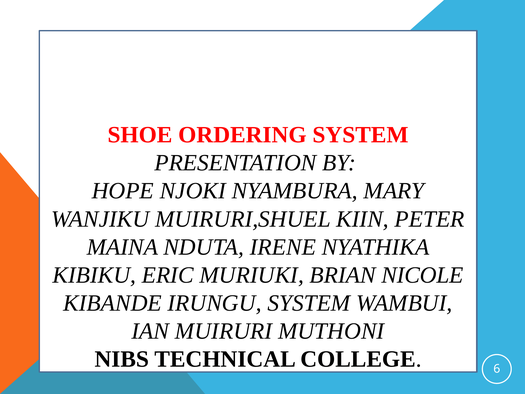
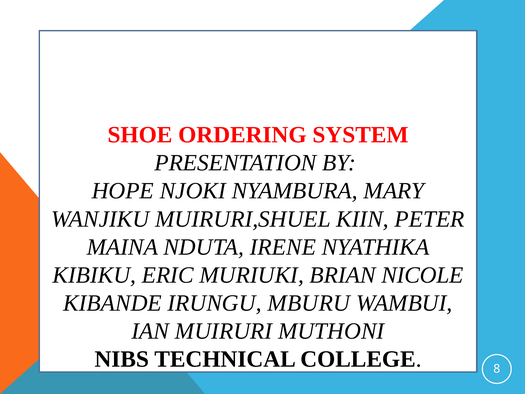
IRUNGU SYSTEM: SYSTEM -> MBURU (309, 303)
6: 6 -> 8 (497, 369)
